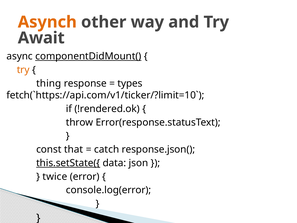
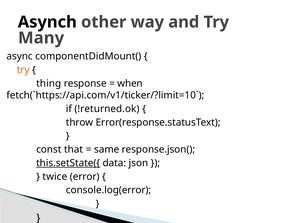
Asynch colour: orange -> black (47, 22)
Await: Await -> Many (41, 38)
componentDidMount( underline: present -> none (88, 56)
types: types -> when (130, 83)
!rendered.ok: !rendered.ok -> !returned.ok (107, 109)
catch: catch -> same (107, 149)
